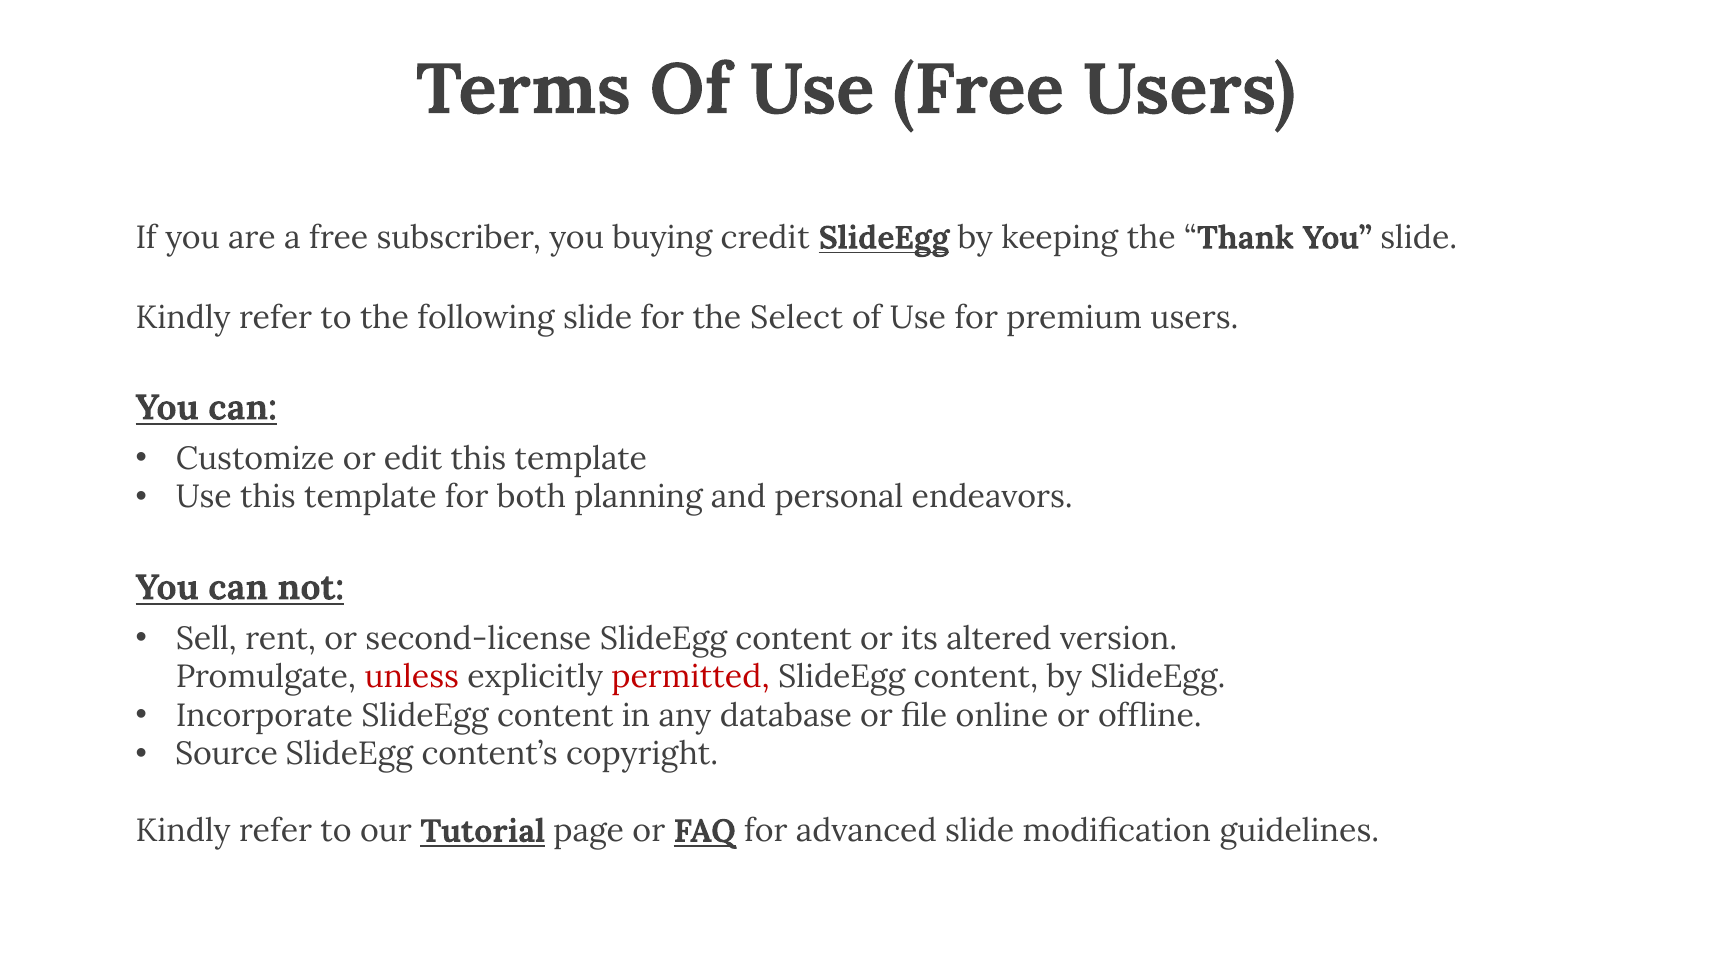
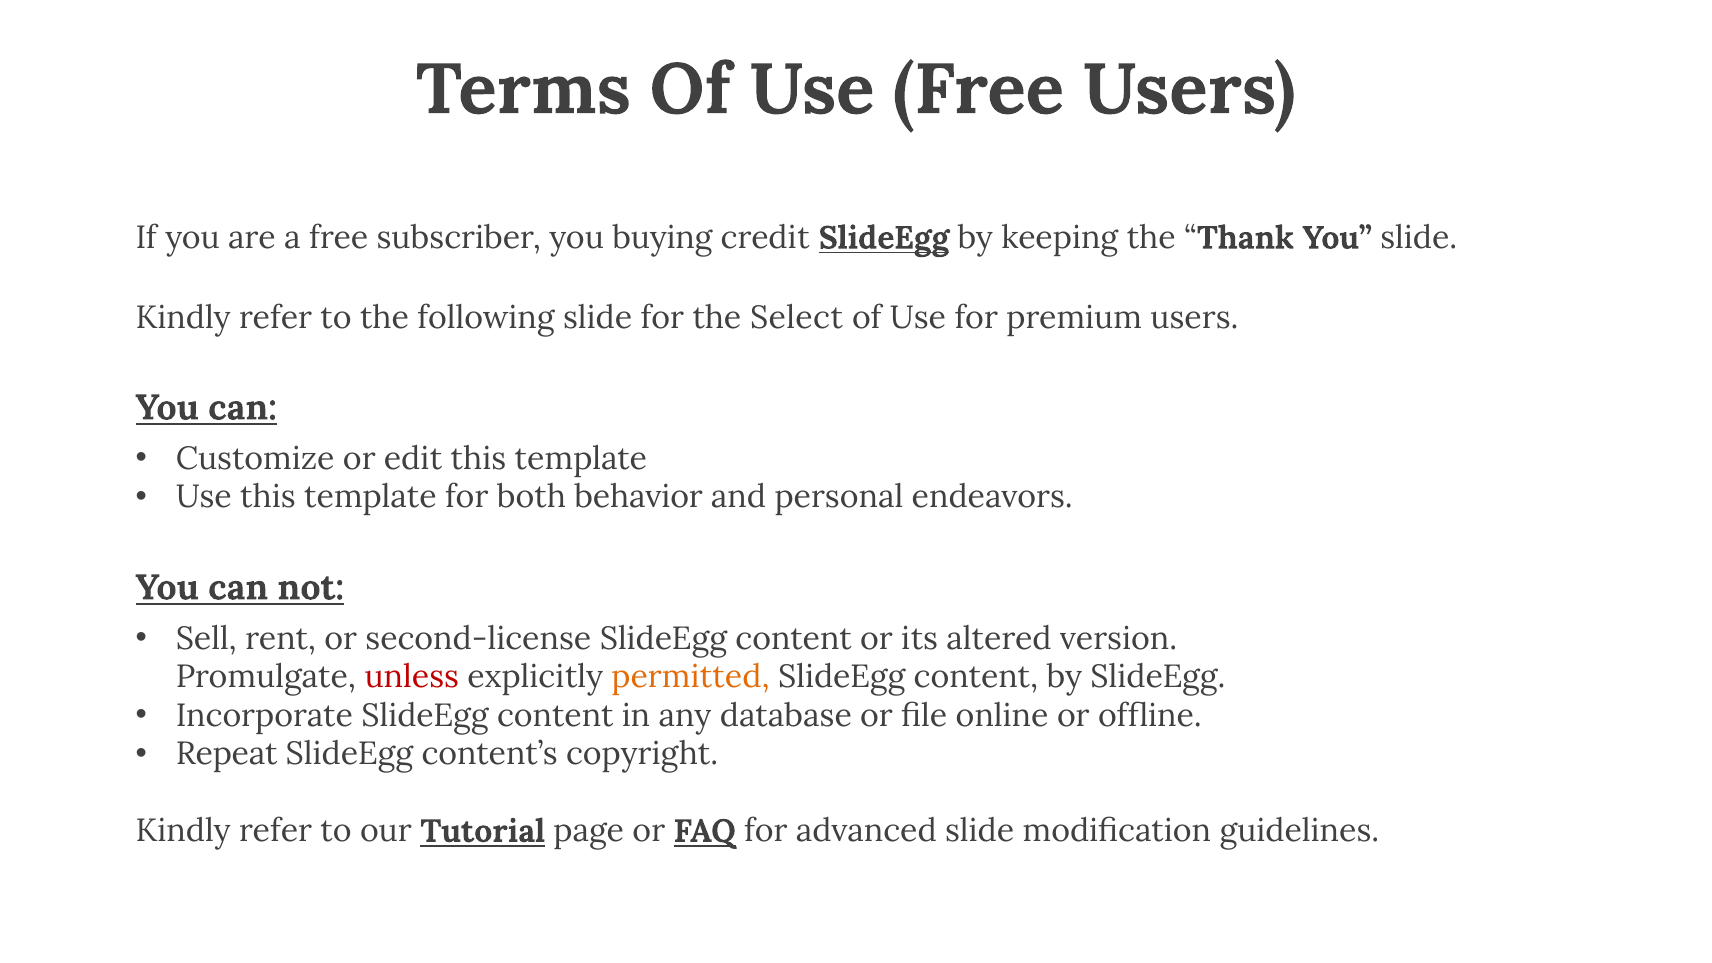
planning: planning -> behavior (639, 497)
permitted colour: red -> orange (690, 677)
Source: Source -> Repeat (227, 754)
